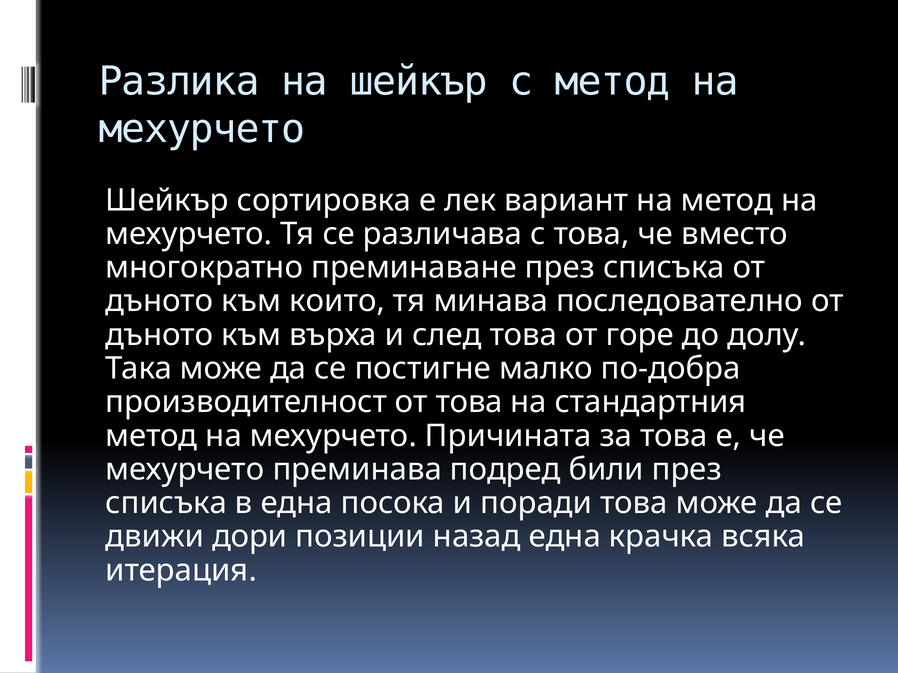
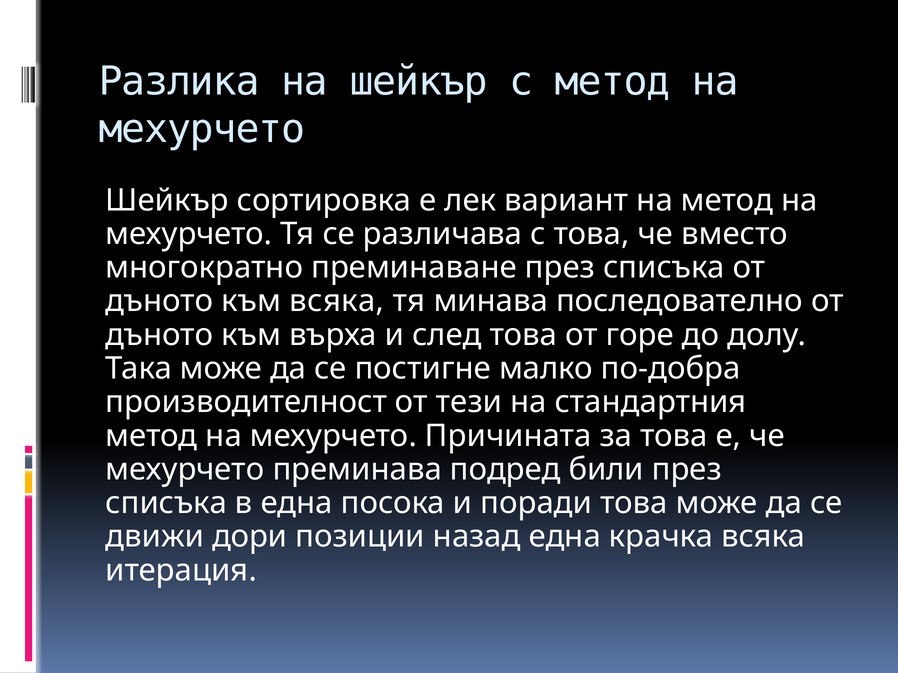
към които: които -> всяка (337, 301)
от това: това -> тези (469, 402)
